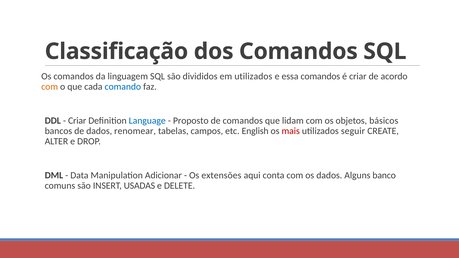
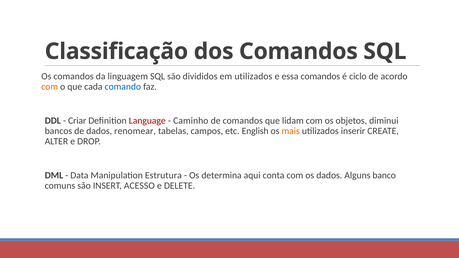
é criar: criar -> ciclo (358, 76)
Language colour: blue -> red (147, 121)
Proposto: Proposto -> Caminho (191, 121)
básicos: básicos -> diminui (384, 121)
mais colour: red -> orange (291, 131)
seguir: seguir -> inserir (353, 131)
Adicionar: Adicionar -> Estrutura (163, 175)
extensões: extensões -> determina (222, 175)
USADAS: USADAS -> ACESSO (139, 186)
